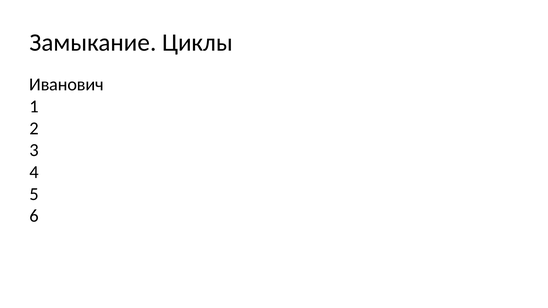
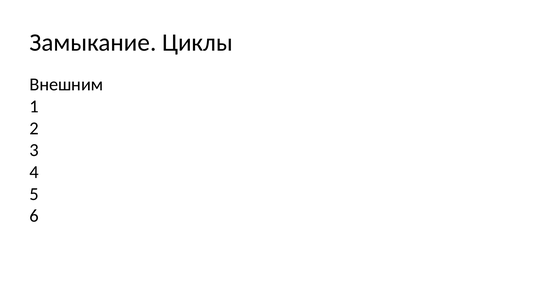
Иванович: Иванович -> Внешним (66, 85)
